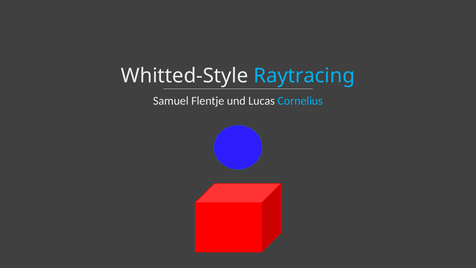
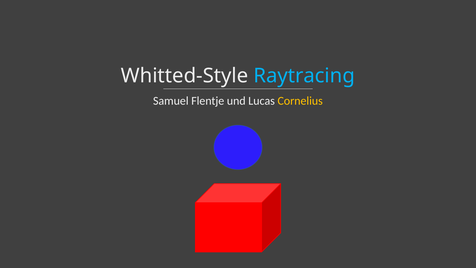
Cornelius colour: light blue -> yellow (300, 101)
